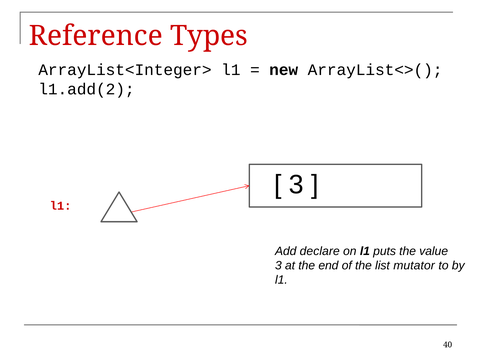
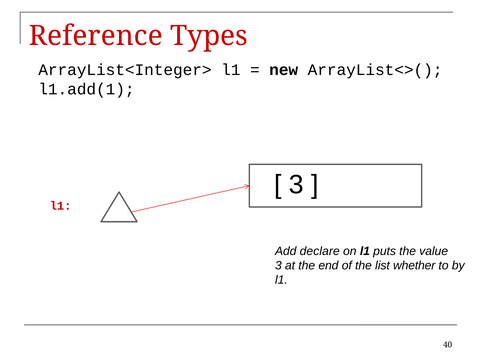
l1.add(2: l1.add(2 -> l1.add(1 (86, 89)
mutator: mutator -> whether (414, 265)
